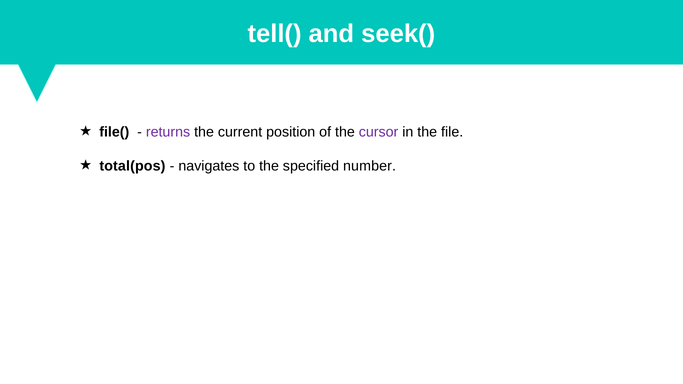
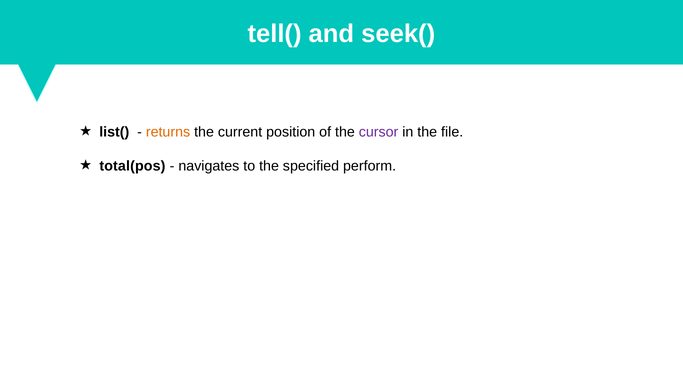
file(: file( -> list( (114, 132)
returns colour: purple -> orange (168, 132)
number: number -> perform (370, 166)
